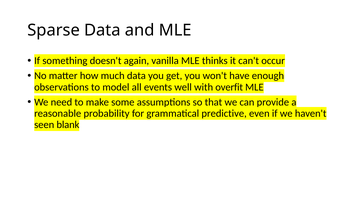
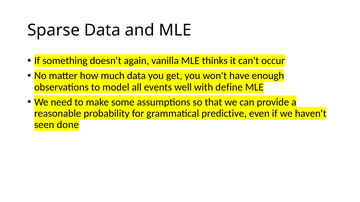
overfit: overfit -> define (229, 87)
blank: blank -> done (68, 125)
